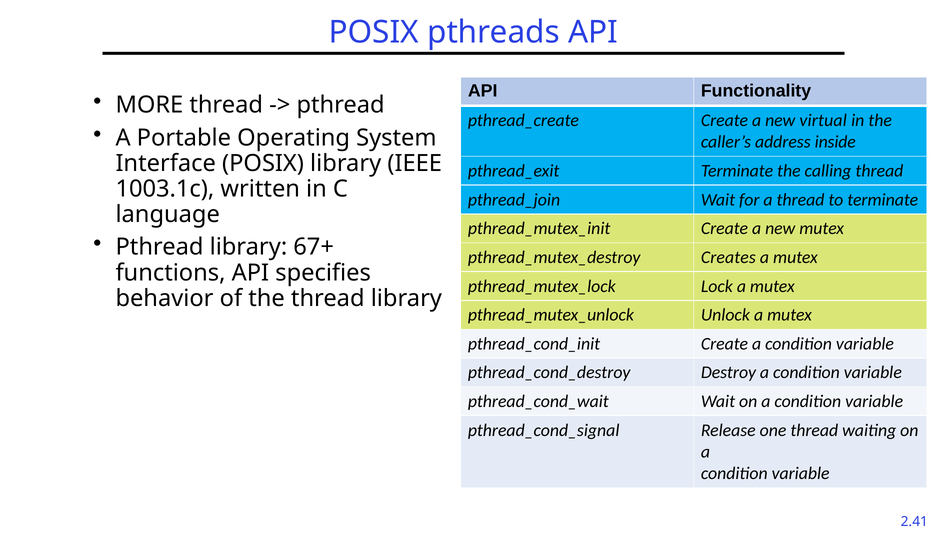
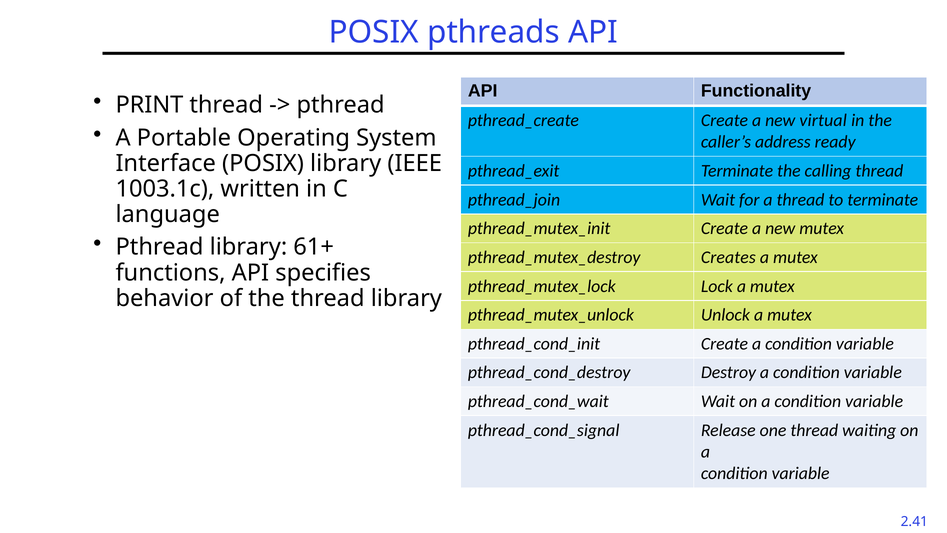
MORE: MORE -> PRINT (149, 105)
inside: inside -> ready (835, 142)
67+: 67+ -> 61+ (314, 247)
